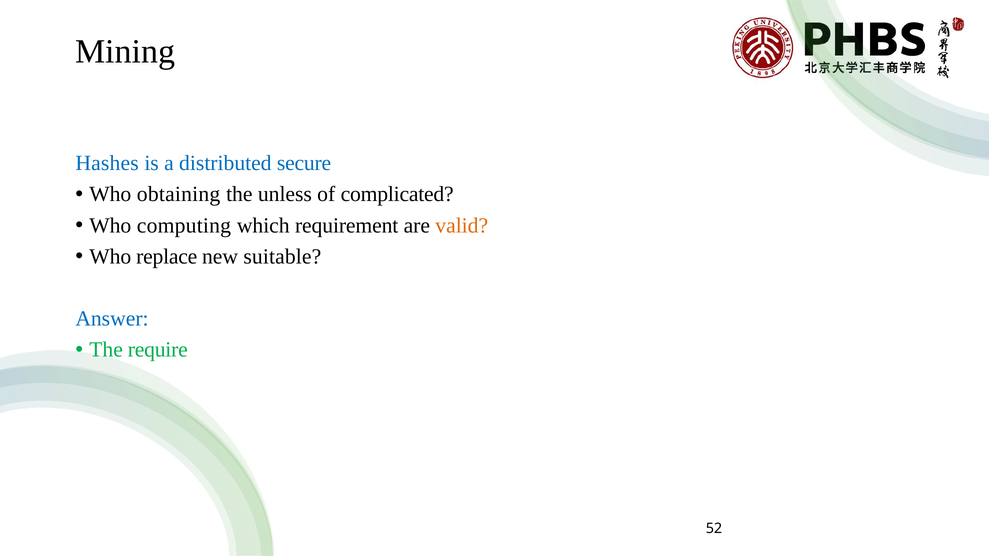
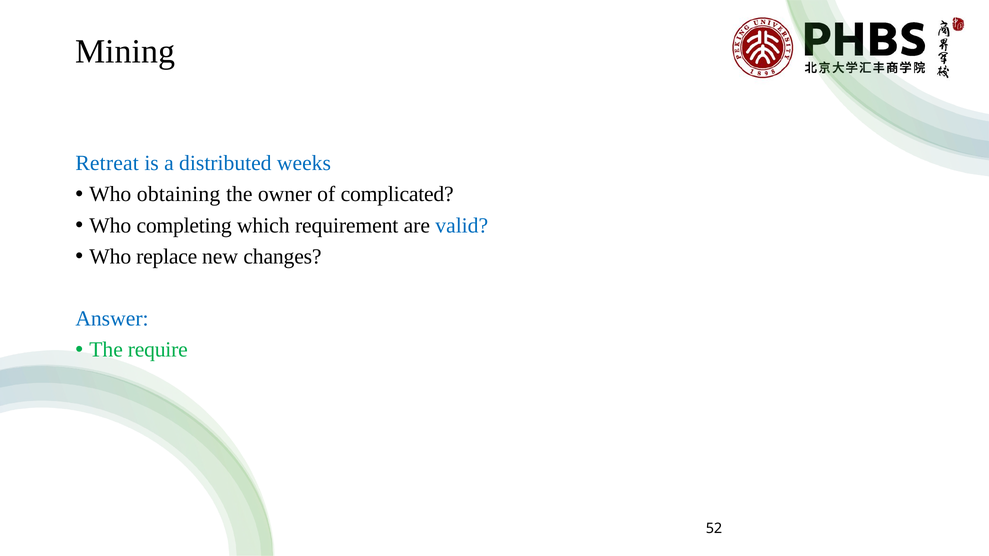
Hashes: Hashes -> Retreat (107, 163)
secure: secure -> weeks (304, 163)
unless: unless -> owner (285, 194)
computing: computing -> completing (184, 226)
valid colour: orange -> blue (462, 226)
suitable: suitable -> changes (282, 257)
